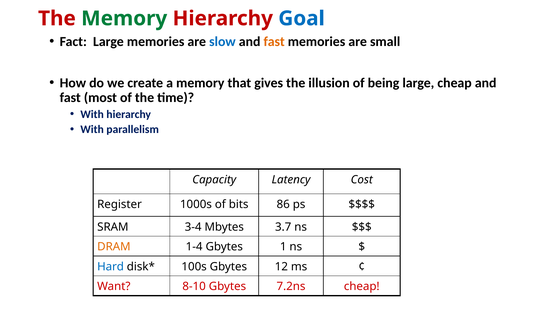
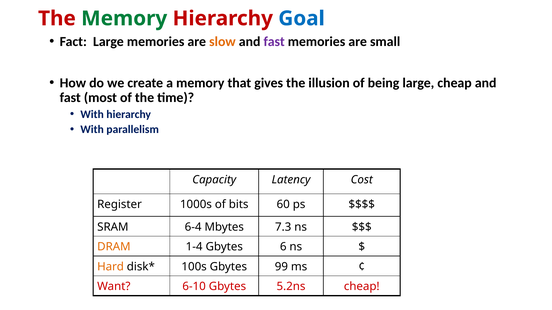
slow colour: blue -> orange (222, 42)
fast colour: orange -> purple (274, 42)
86: 86 -> 60 (283, 205)
3-4: 3-4 -> 6-4 (193, 227)
3.7: 3.7 -> 7.3 (283, 227)
1: 1 -> 6 (283, 247)
Hard colour: blue -> orange (111, 267)
12: 12 -> 99 (281, 267)
8-10: 8-10 -> 6-10 (194, 287)
7.2ns: 7.2ns -> 5.2ns (291, 287)
